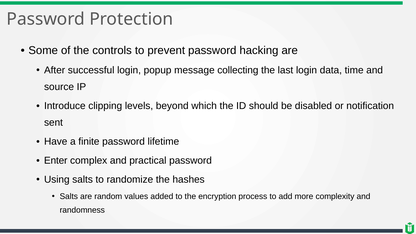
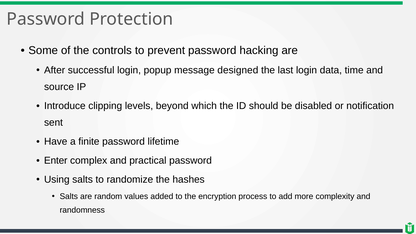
collecting: collecting -> designed (238, 70)
